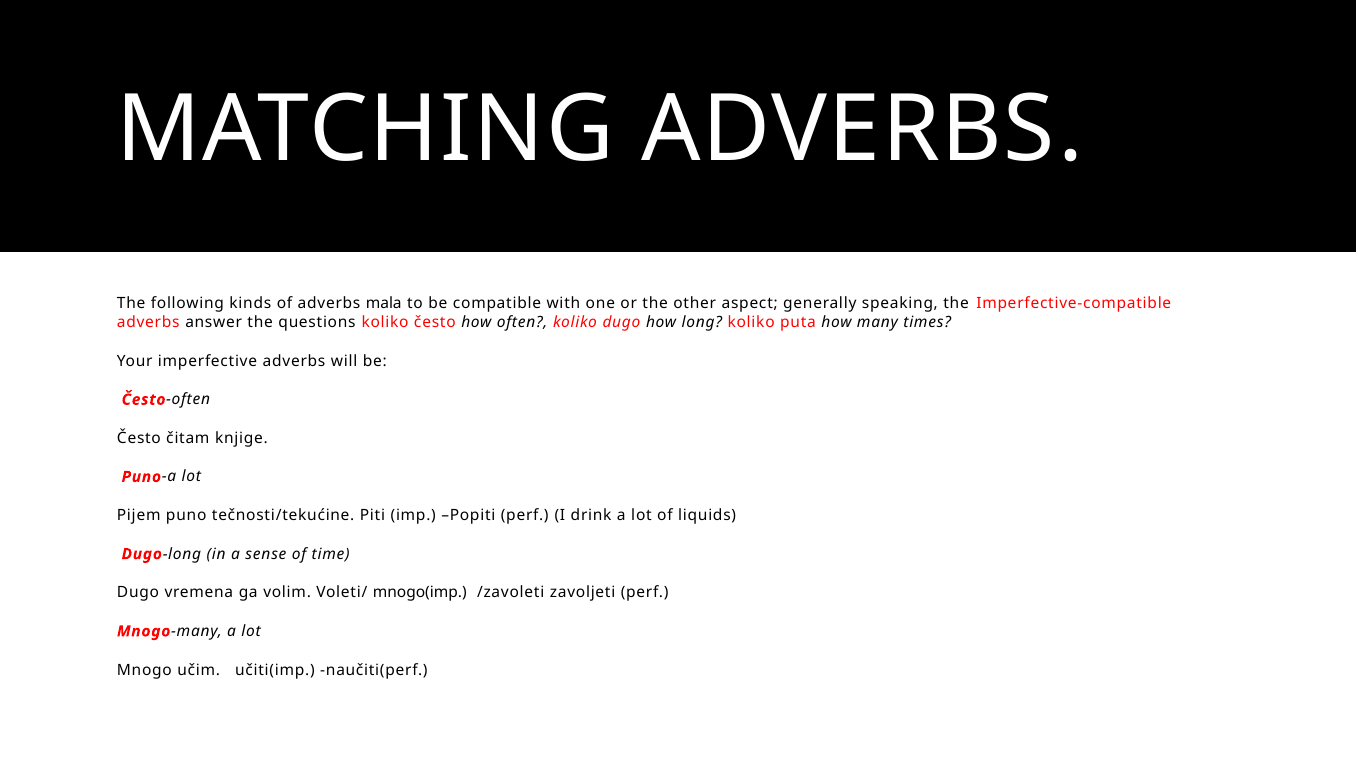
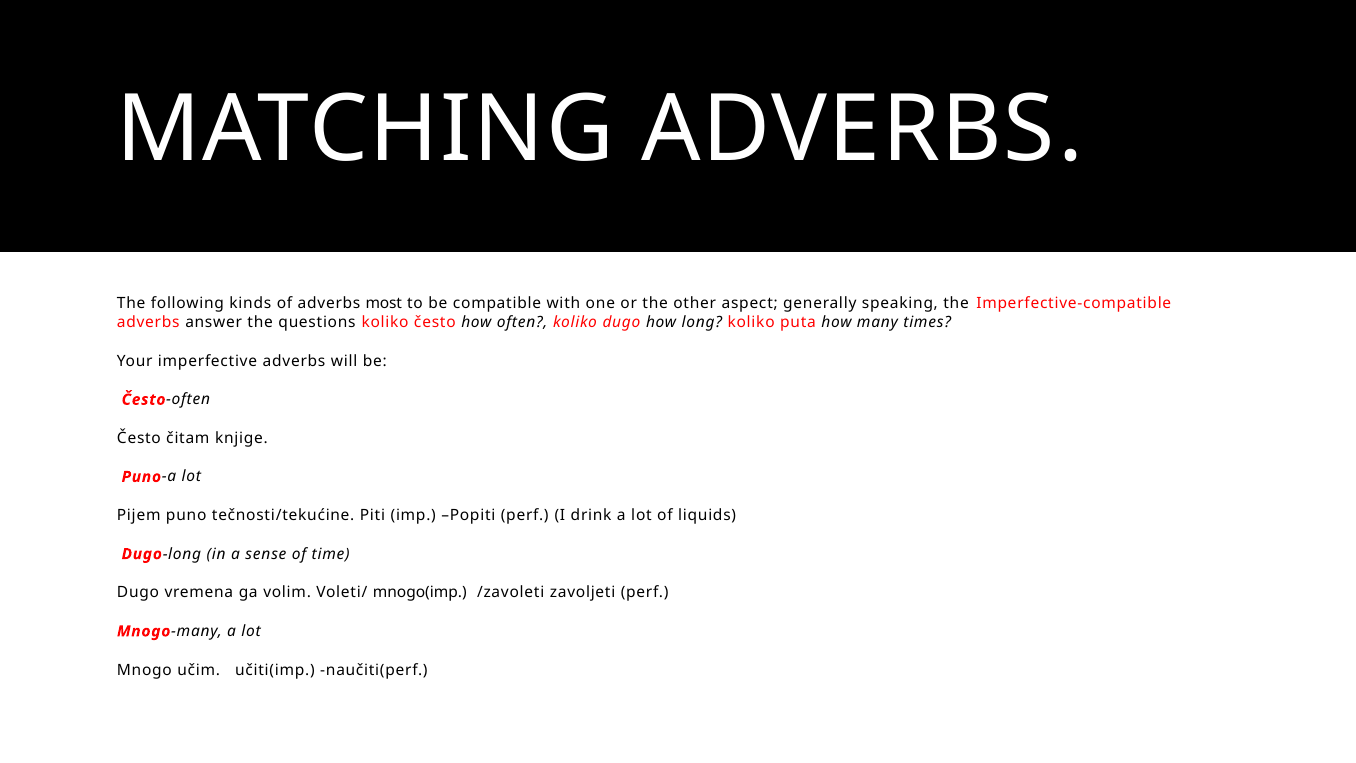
mala: mala -> most (384, 303)
